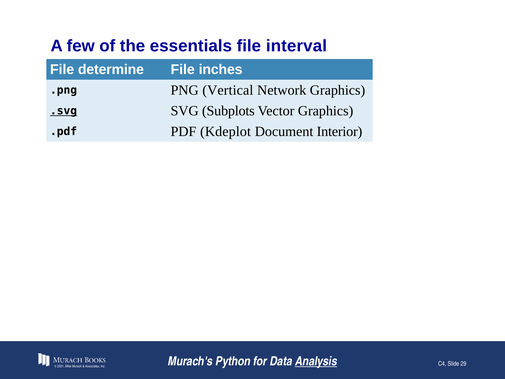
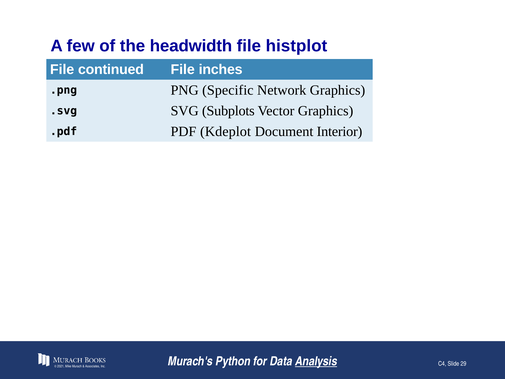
essentials: essentials -> headwidth (191, 46)
interval: interval -> histplot (296, 46)
determine: determine -> continued (111, 70)
Vertical: Vertical -> Specific (228, 90)
.svg underline: present -> none (64, 111)
